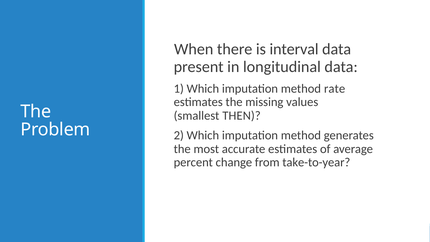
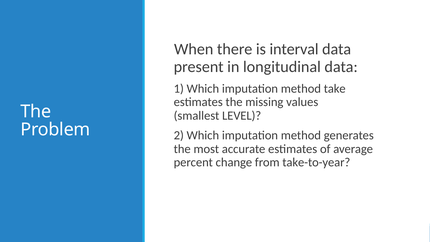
rate: rate -> take (335, 88)
THEN: THEN -> LEVEL (242, 116)
